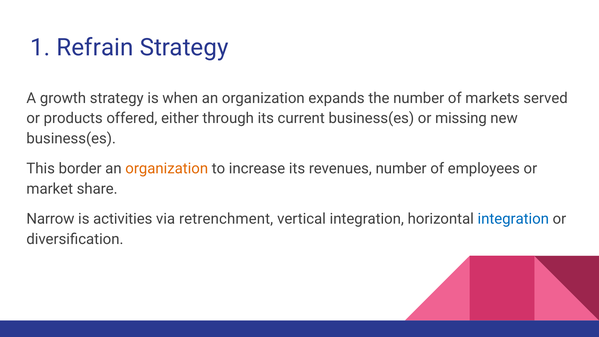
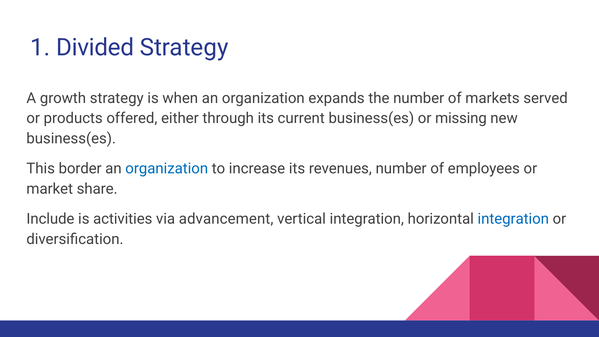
Refrain: Refrain -> Divided (95, 47)
organization colour: orange -> blue (167, 169)
Narrow: Narrow -> Include (50, 219)
retrenchment: retrenchment -> advancement (226, 219)
